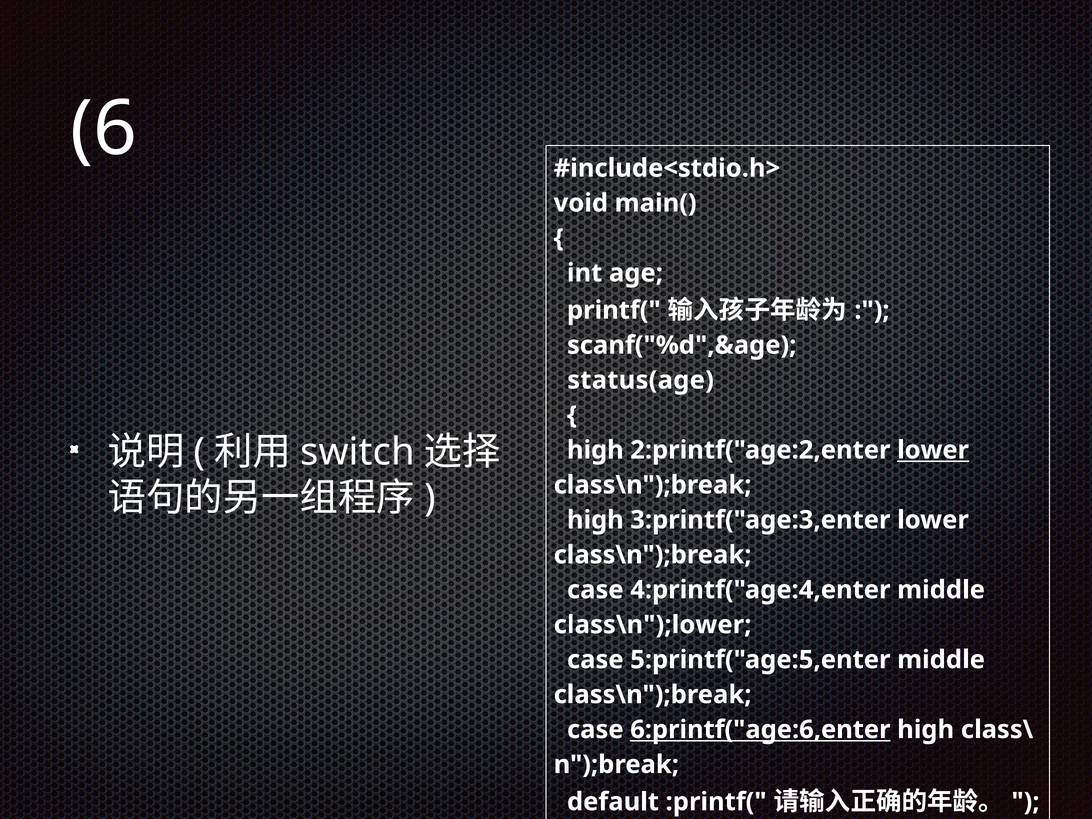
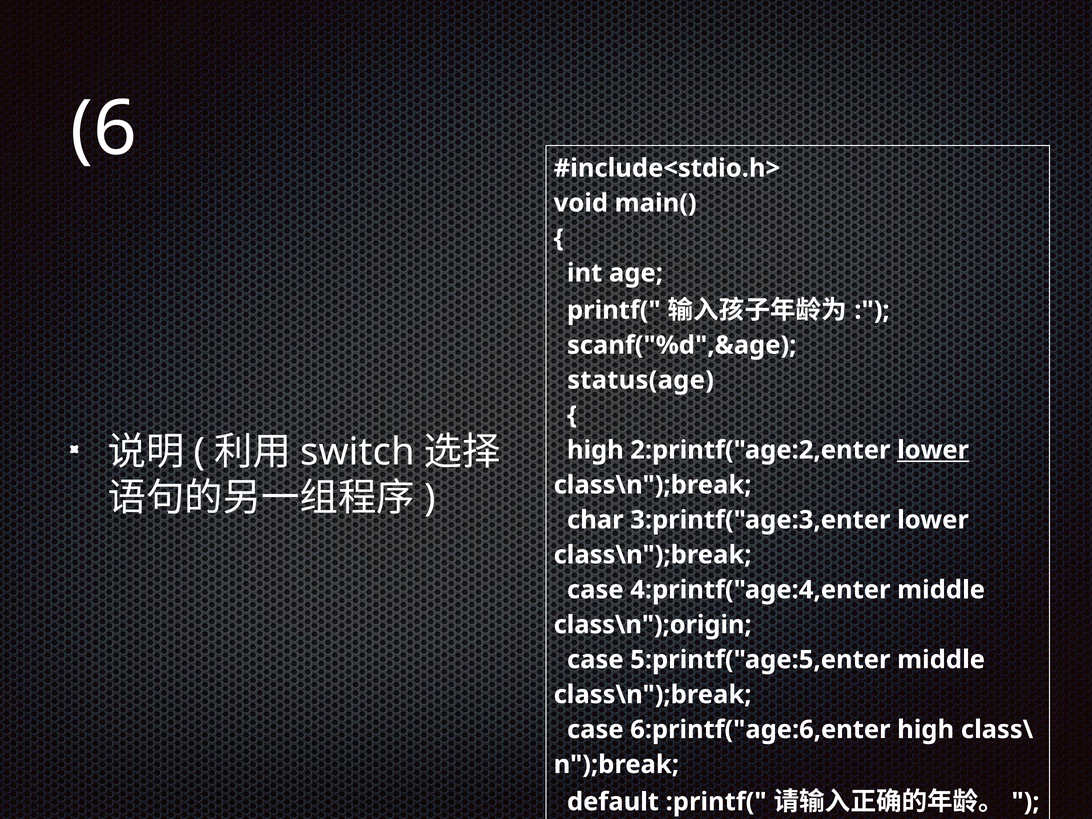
high: high -> char (595, 520)
class\n");lower: class\n");lower -> class\n");origin (653, 625)
6:printf("age:6,enter underline: present -> none (760, 730)
